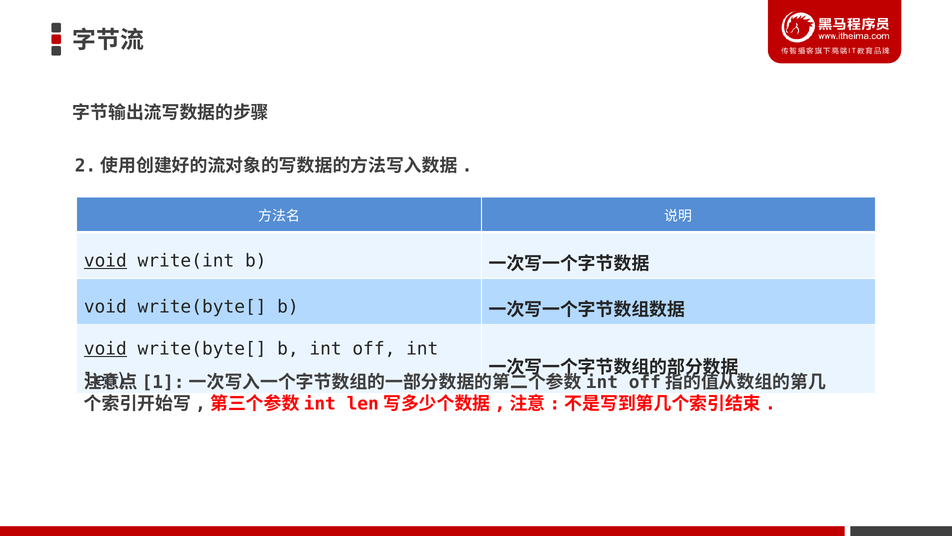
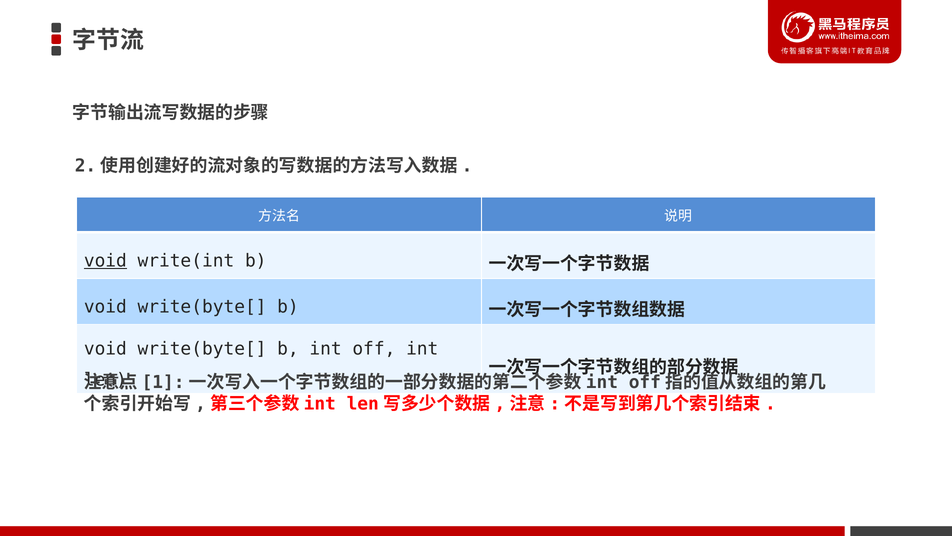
void underline: present -> none (105, 349)
